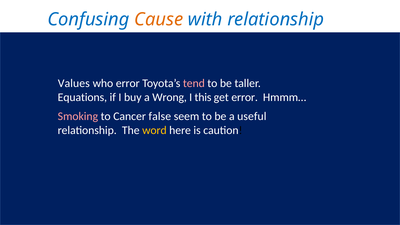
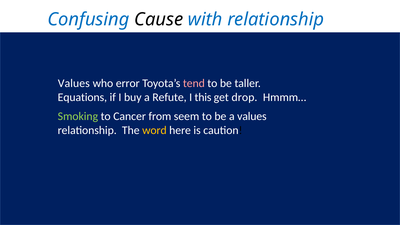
Cause colour: orange -> black (159, 20)
Wrong: Wrong -> Refute (169, 97)
get error: error -> drop (245, 97)
Smoking colour: pink -> light green (78, 116)
false: false -> from (160, 116)
a useful: useful -> values (252, 116)
